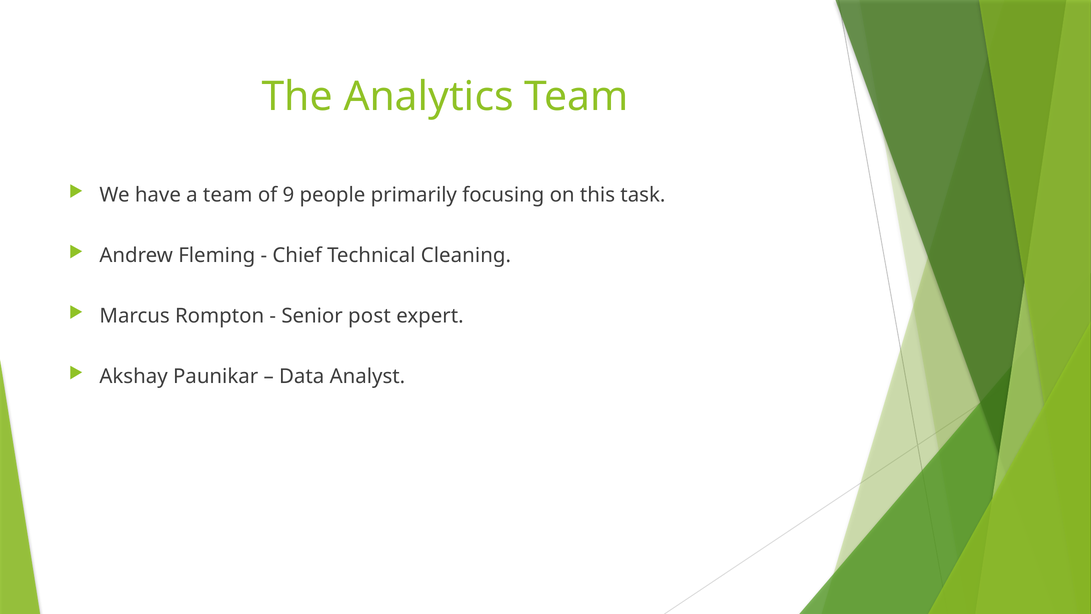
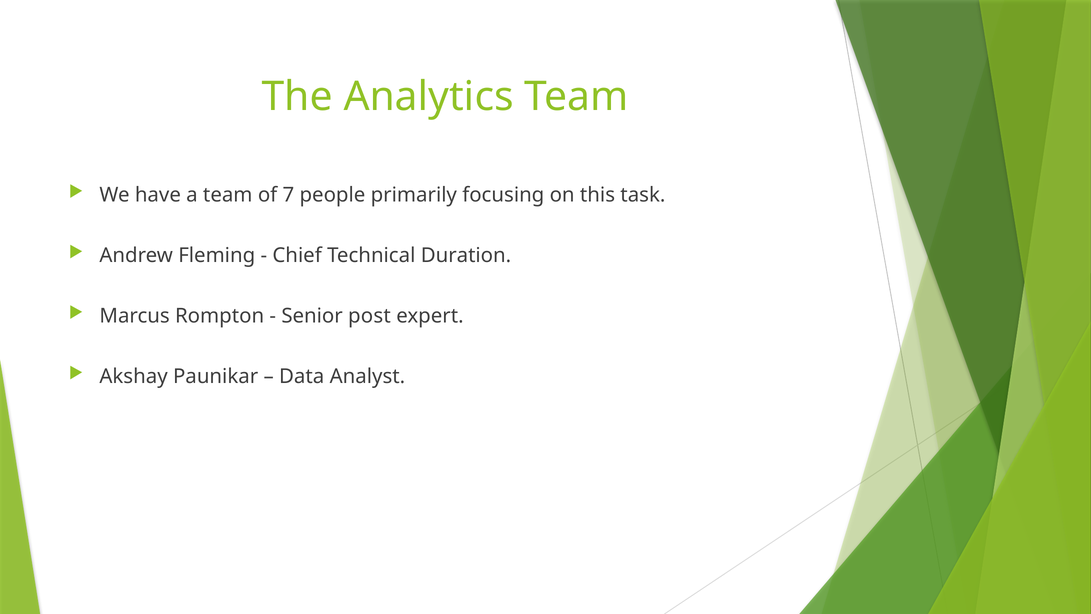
9: 9 -> 7 (288, 195)
Cleaning: Cleaning -> Duration (466, 255)
